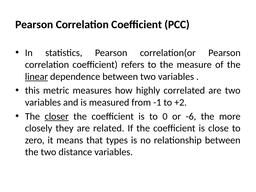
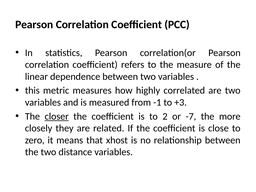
linear underline: present -> none (36, 77)
+2: +2 -> +3 (181, 102)
0: 0 -> 2 (165, 116)
-6: -6 -> -7 (191, 116)
types: types -> xhost (117, 140)
